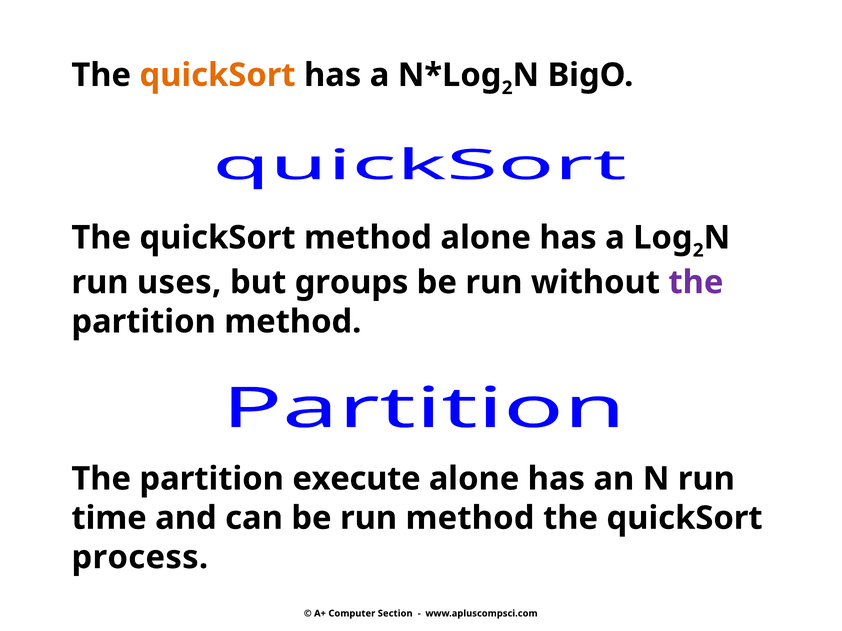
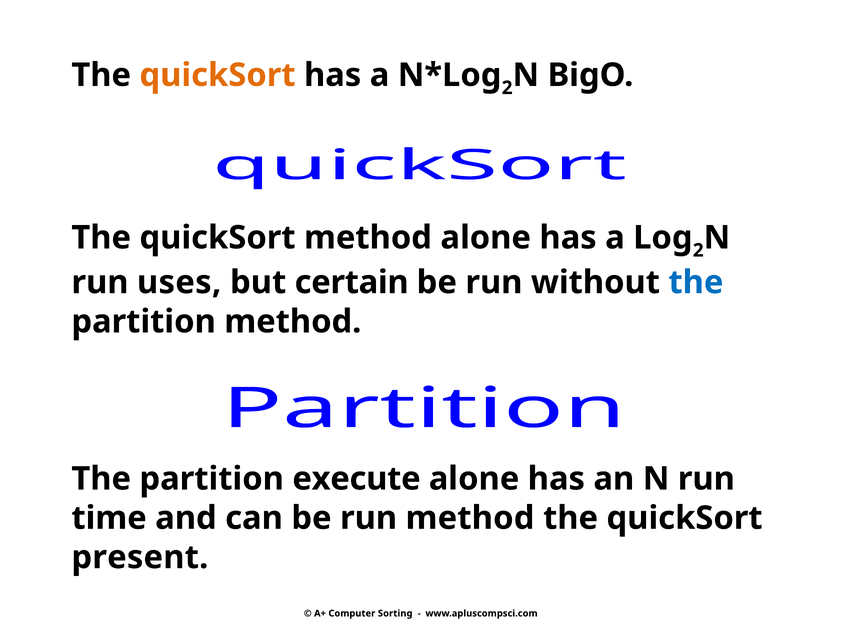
groups: groups -> certain (352, 283)
the colour: purple -> blue (696, 283)
process: process -> present (140, 558)
Section: Section -> Sorting (395, 614)
